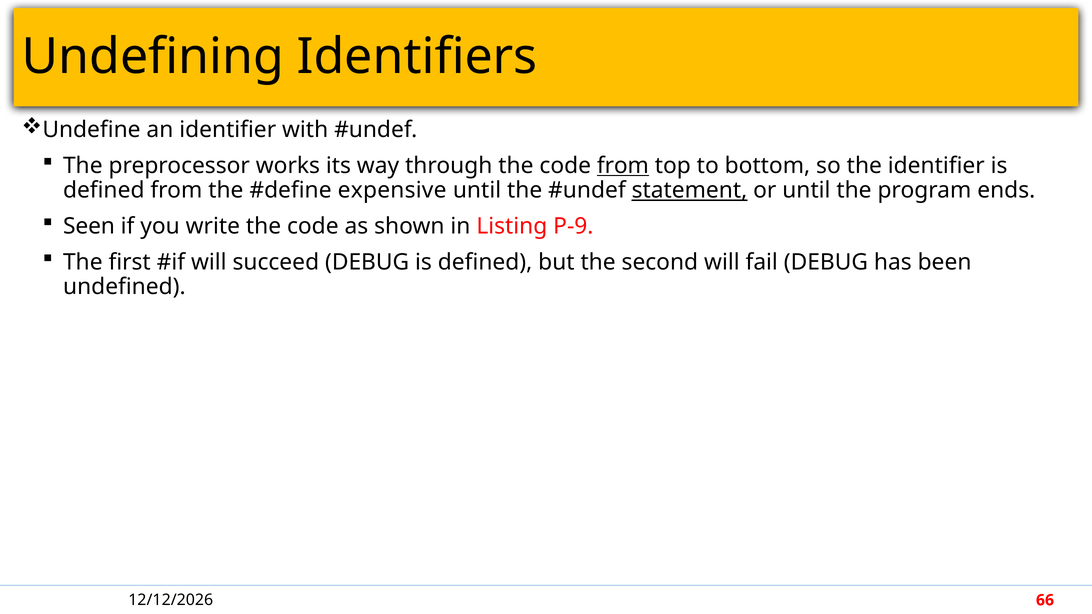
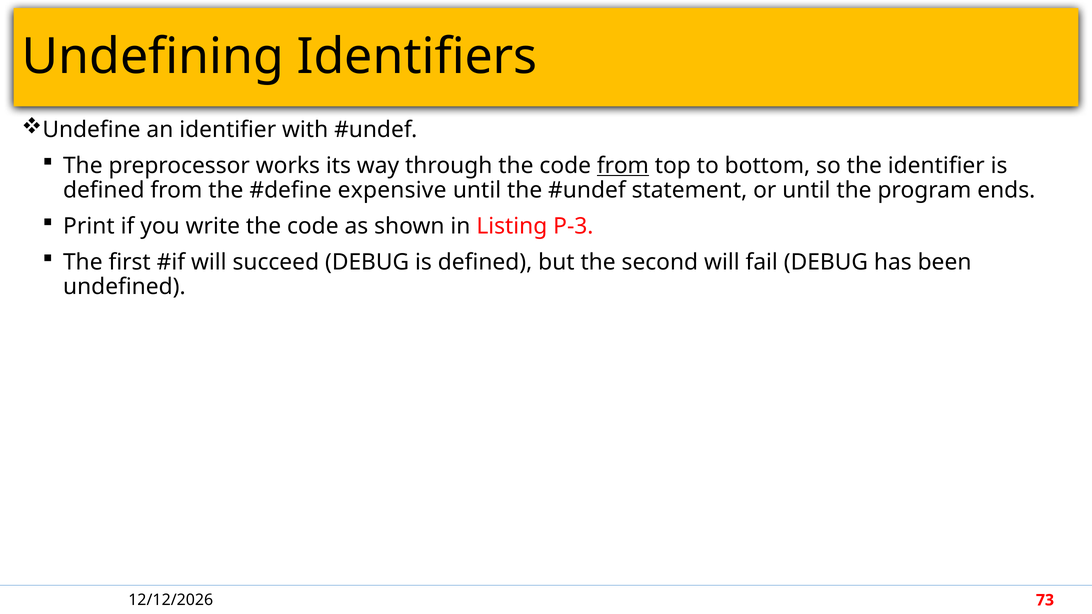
statement underline: present -> none (689, 190)
Seen: Seen -> Print (89, 226)
P-9: P-9 -> P-3 (573, 226)
66: 66 -> 73 (1045, 600)
